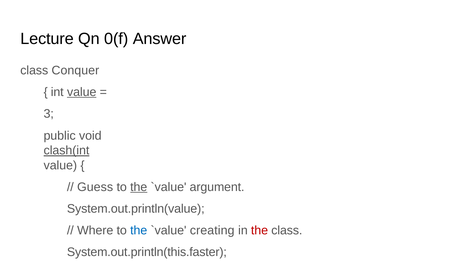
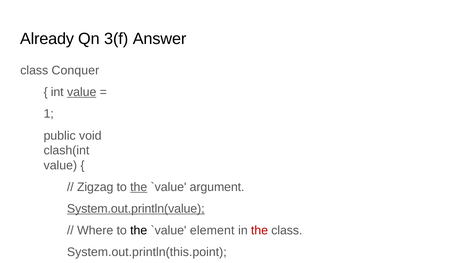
Lecture: Lecture -> Already (47, 39)
0(f: 0(f -> 3(f (116, 39)
3: 3 -> 1 (49, 114)
clash(int underline: present -> none (66, 150)
Guess: Guess -> Zigzag (95, 187)
System.out.println(value underline: none -> present (136, 209)
the colour: blue -> black (139, 230)
creating: creating -> element (212, 230)
System.out.println(this.faster: System.out.println(this.faster -> System.out.println(this.point (147, 252)
